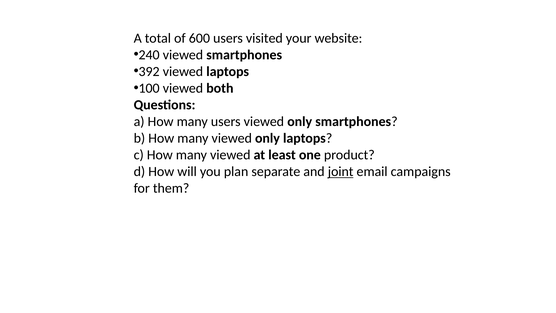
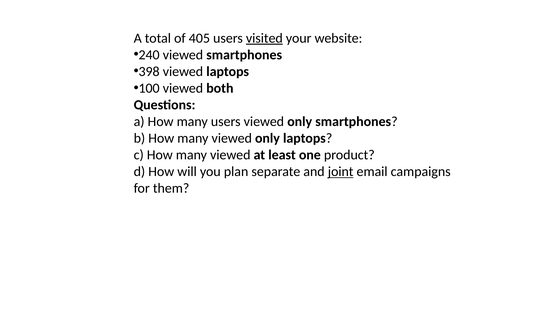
600: 600 -> 405 (199, 38)
visited underline: none -> present (264, 38)
392: 392 -> 398 (149, 71)
